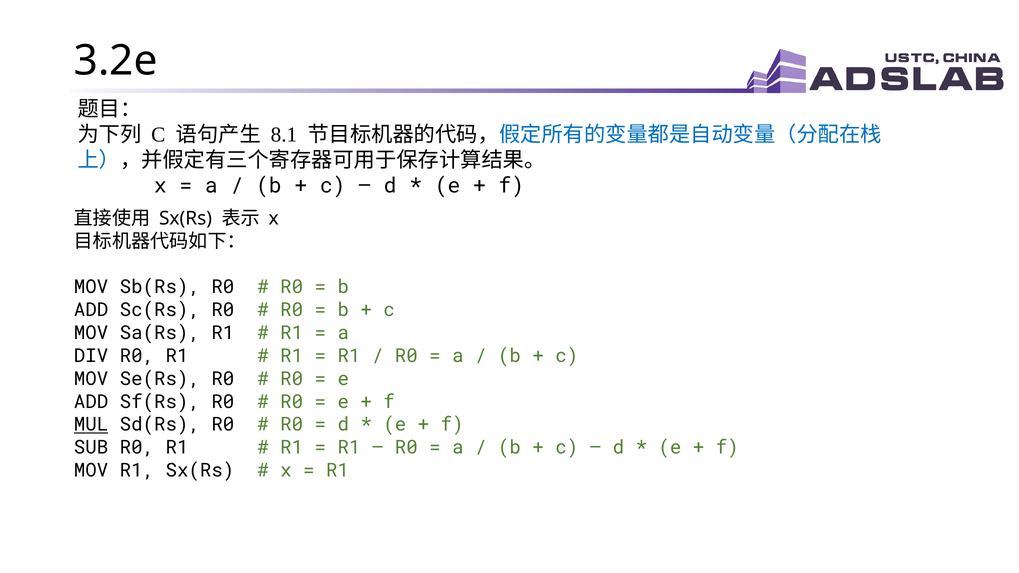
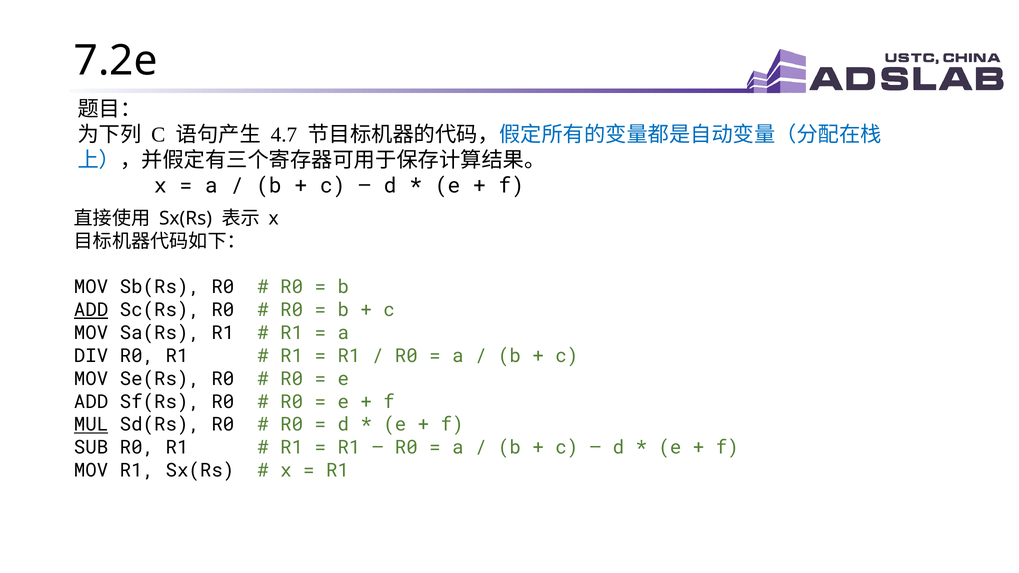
3.2e: 3.2e -> 7.2e (116, 61)
8.1: 8.1 -> 4.7 (284, 135)
ADD underline: none -> present (91, 310)
